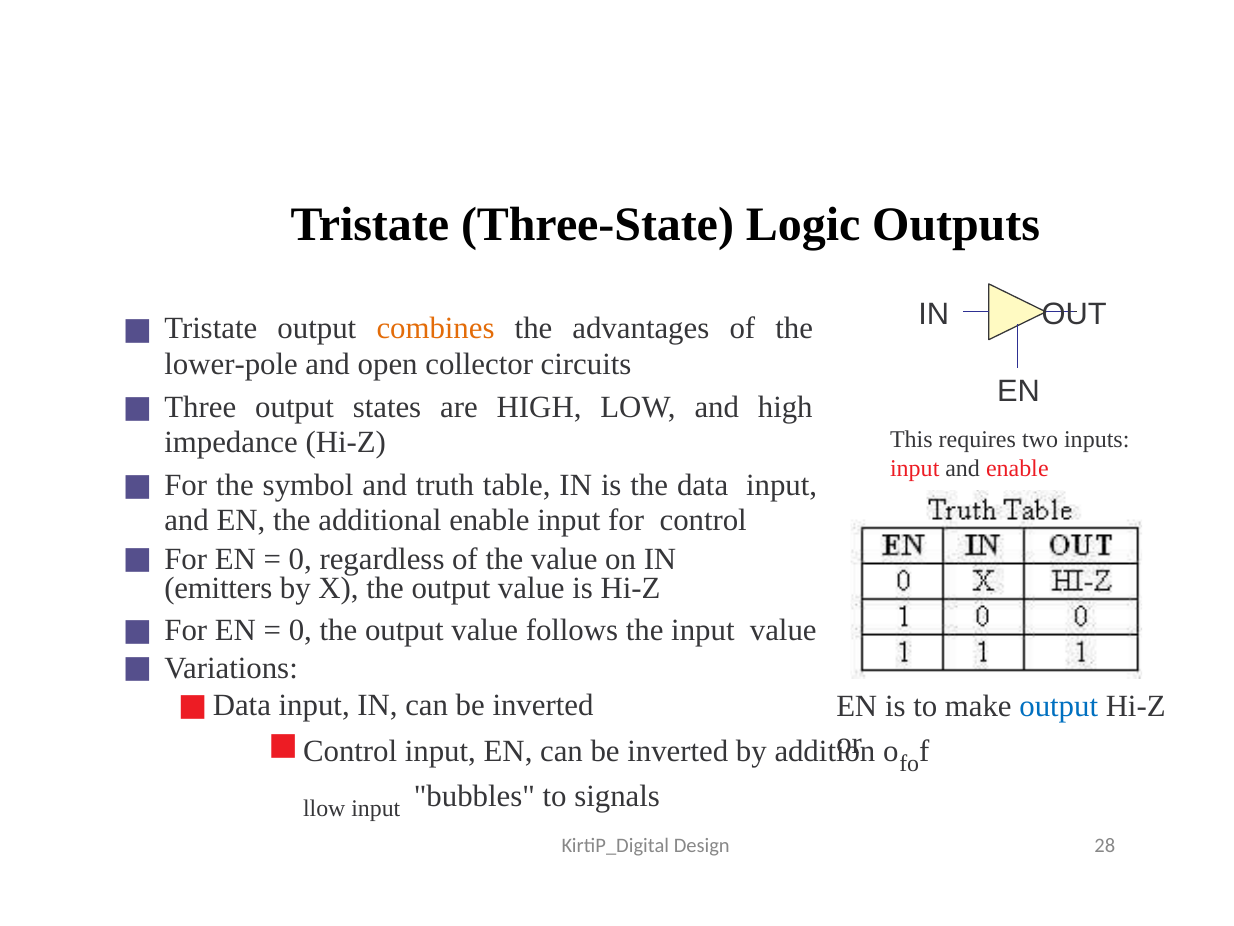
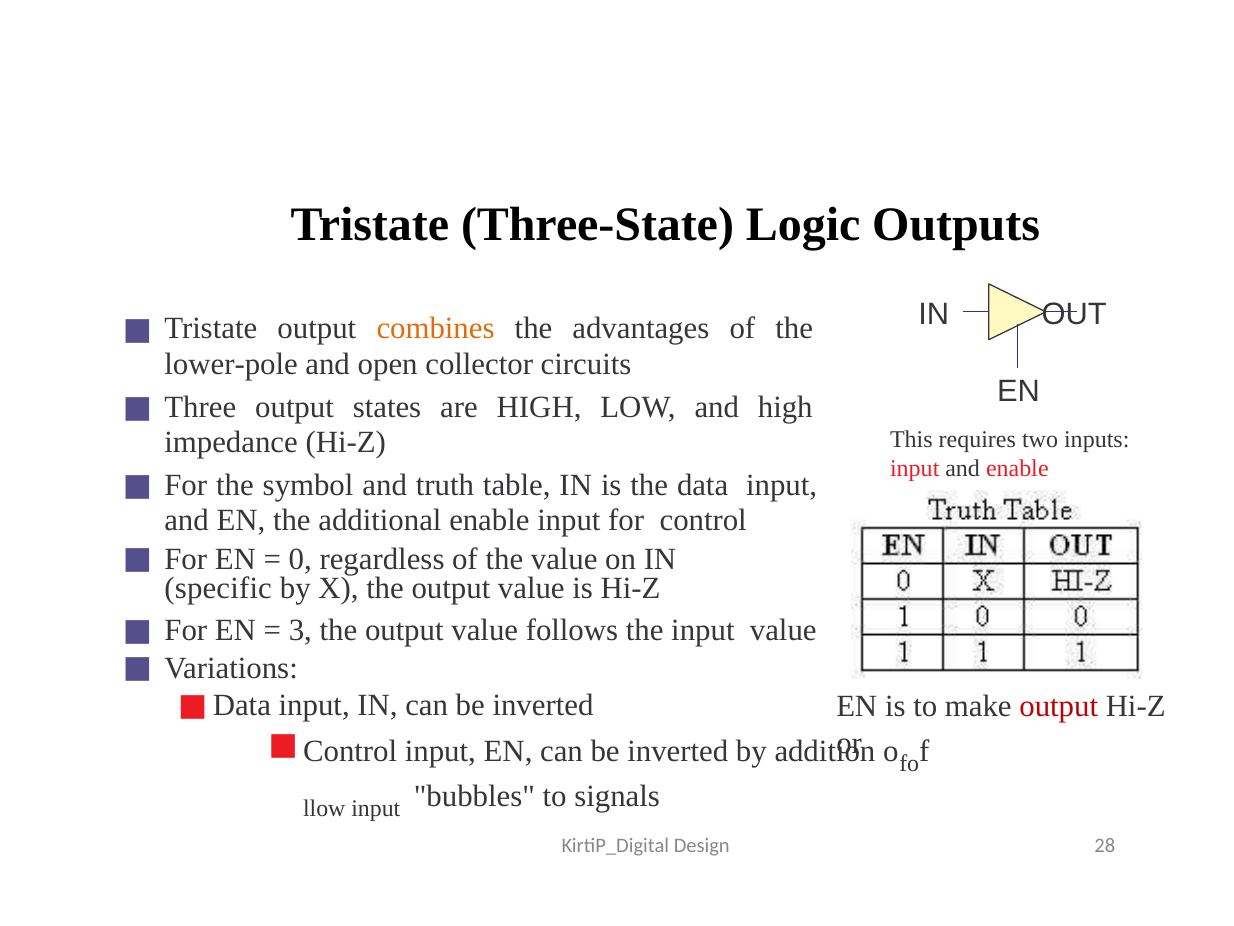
emitters: emitters -> specific (218, 588)
0: 0 -> 3 (300, 630)
output colour: blue -> red (1059, 706)
